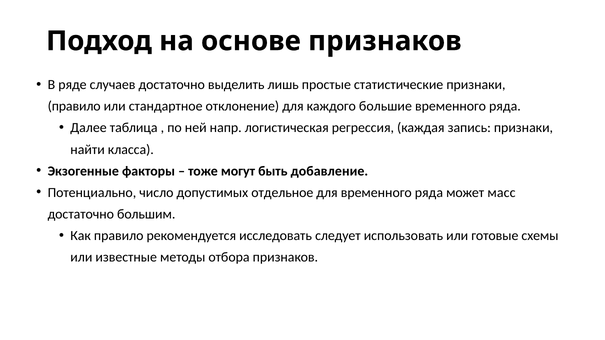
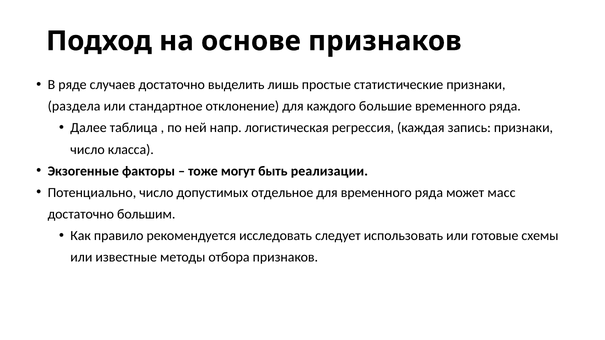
правило: правило -> раздела (74, 106)
найти: найти -> число (88, 150)
добавление: добавление -> реализации (329, 171)
